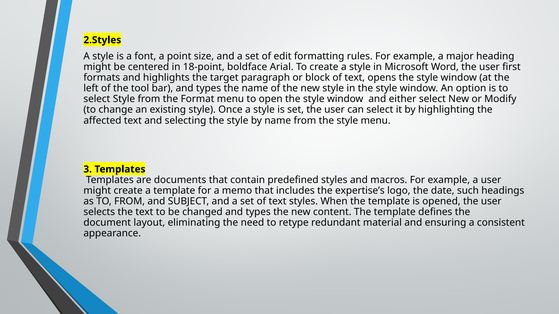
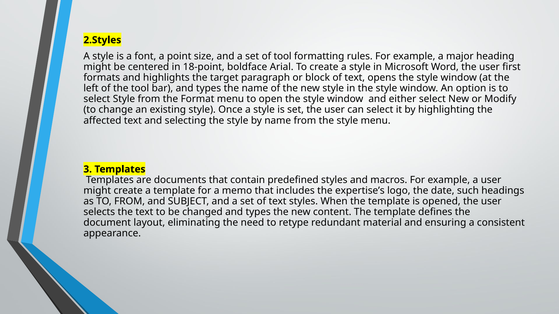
of edit: edit -> tool (283, 56)
